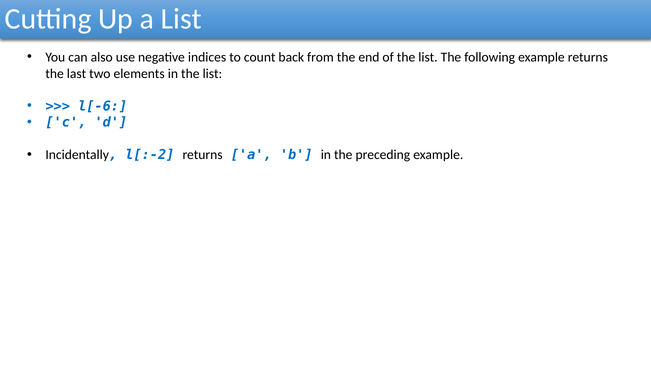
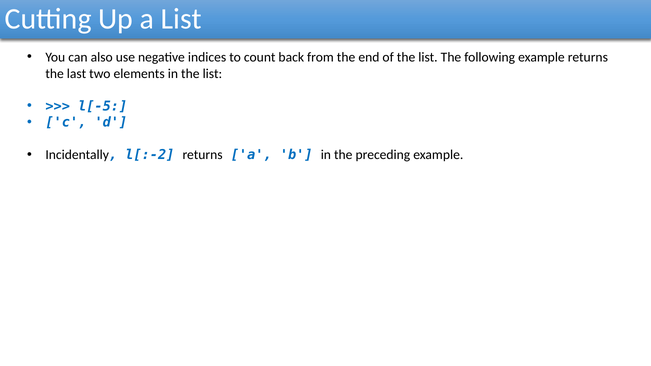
l[-6: l[-6 -> l[-5 (103, 106)
